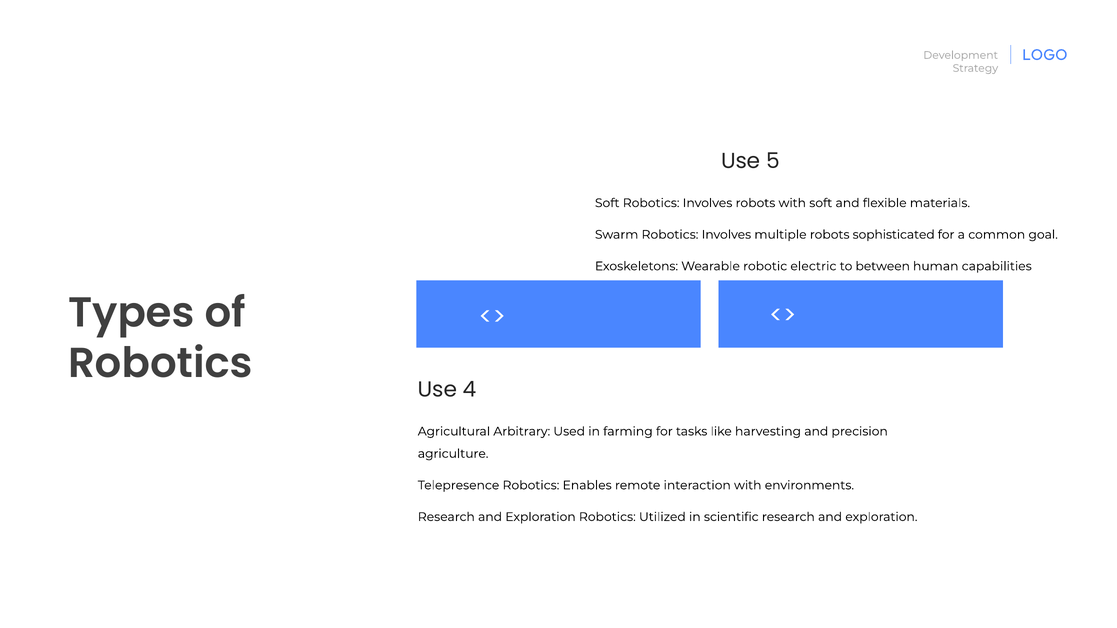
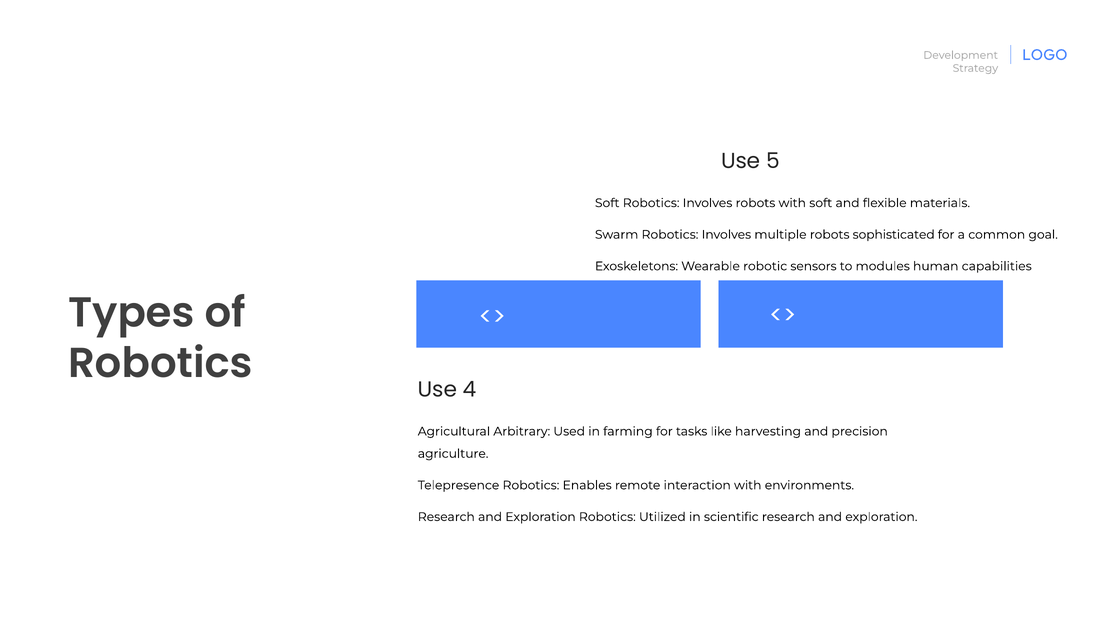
electric: electric -> sensors (813, 266)
between: between -> modules (883, 266)
